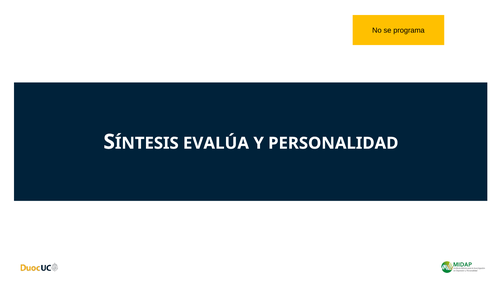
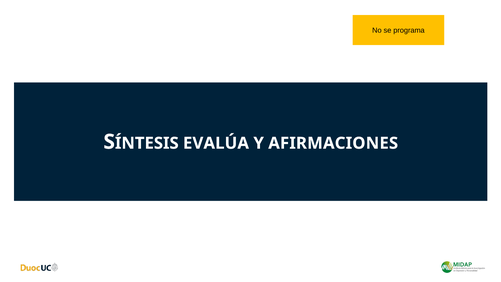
PERSONALIDAD: PERSONALIDAD -> AFIRMACIONES (333, 143)
